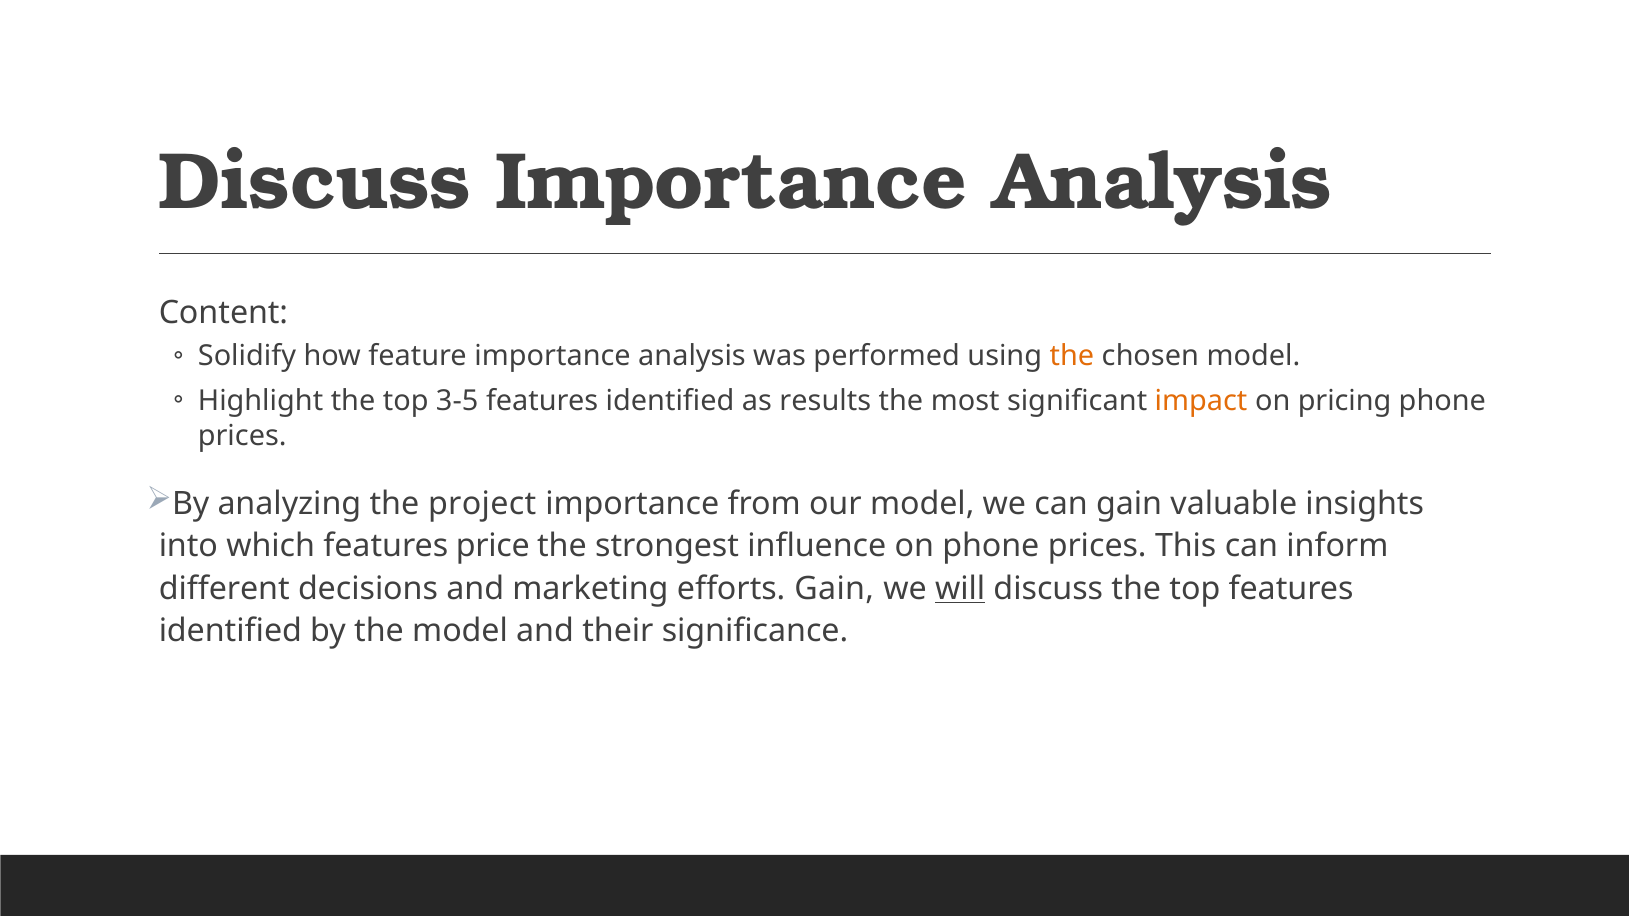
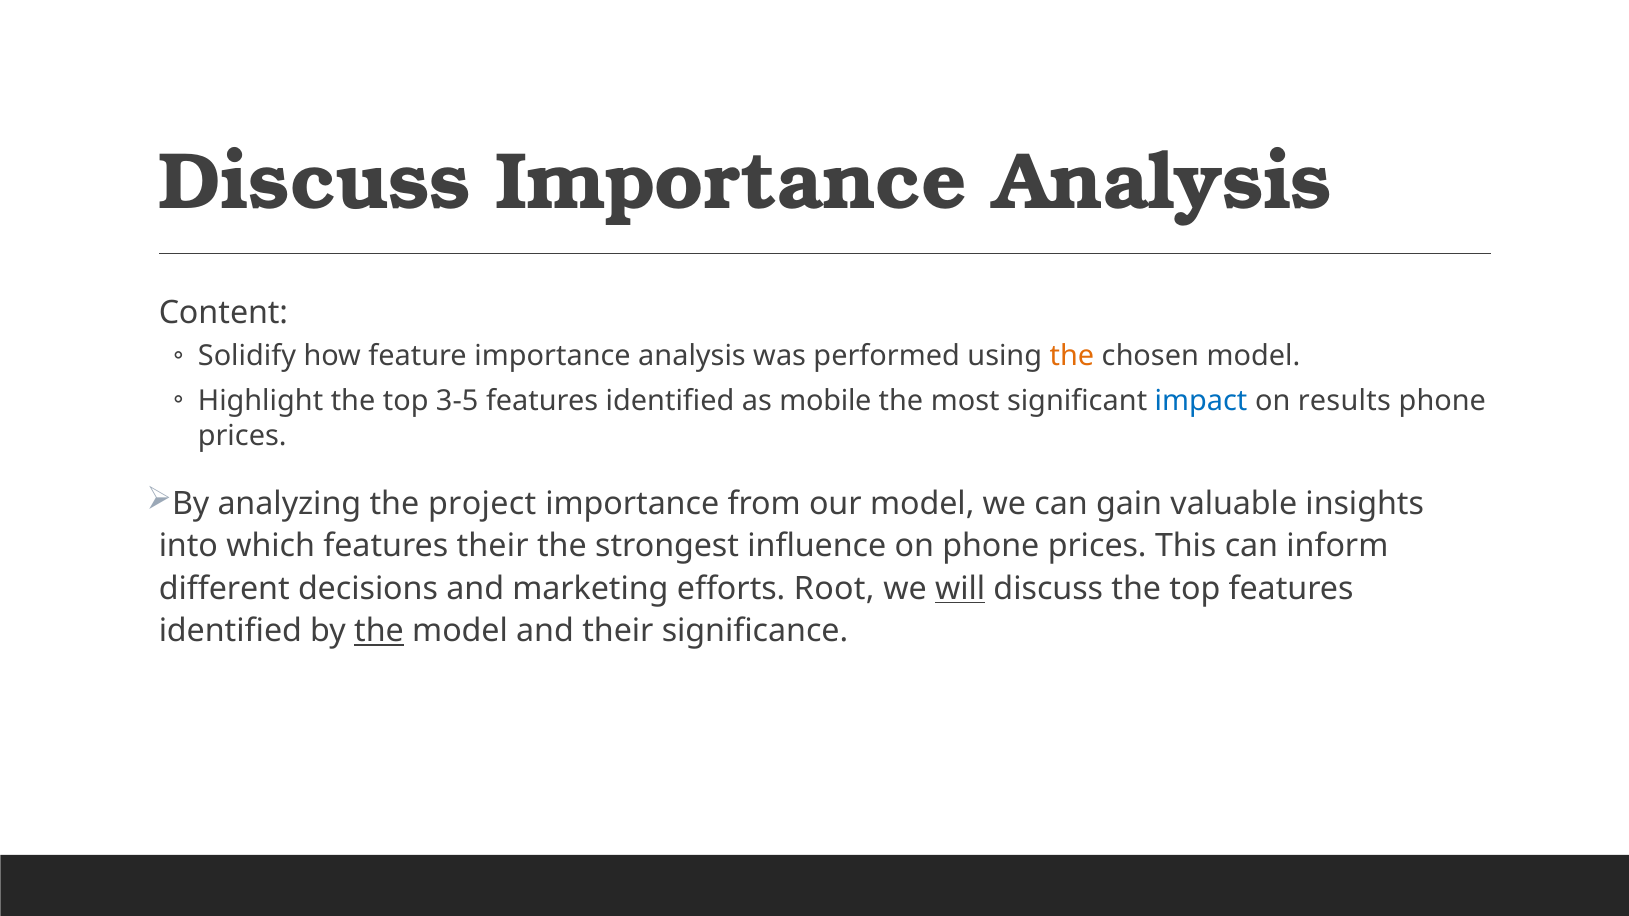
results: results -> mobile (825, 401)
impact colour: orange -> blue (1201, 401)
pricing: pricing -> results (1344, 401)
features price: price -> their (493, 546)
efforts Gain: Gain -> Root (834, 589)
the underline: none -> present (379, 631)
